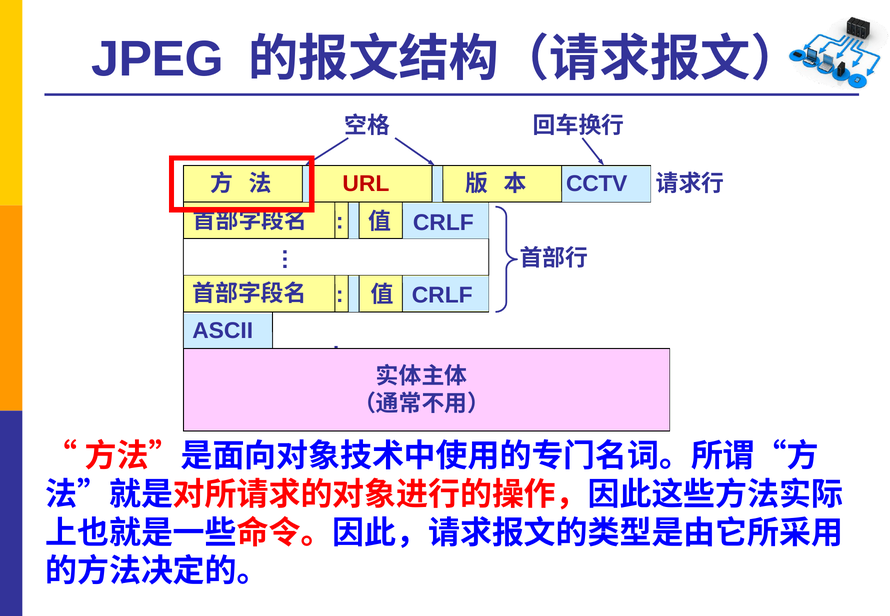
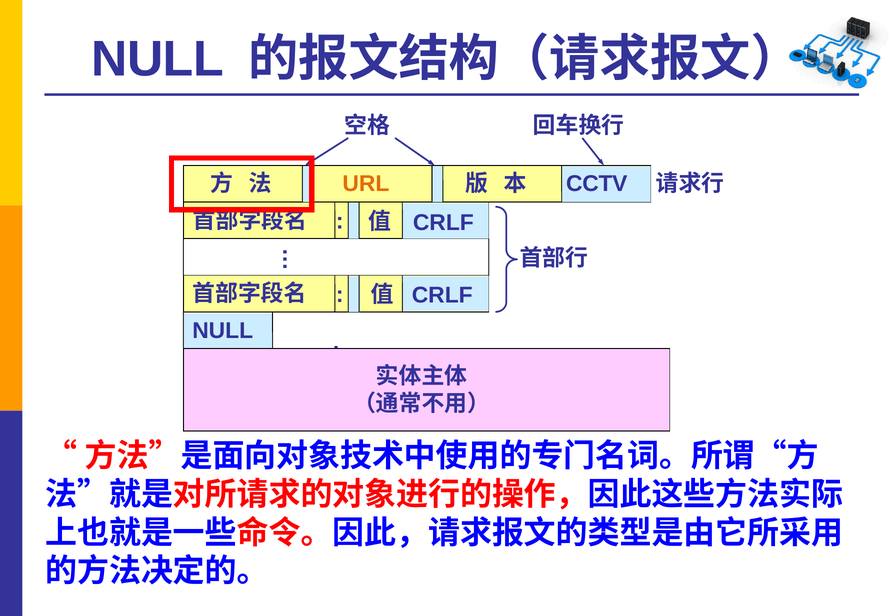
JPEG: JPEG -> NULL (158, 59)
URL colour: red -> orange (366, 184)
ASCII: ASCII -> NULL (223, 331)
